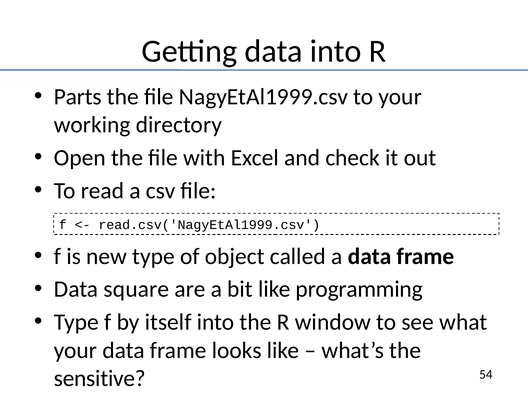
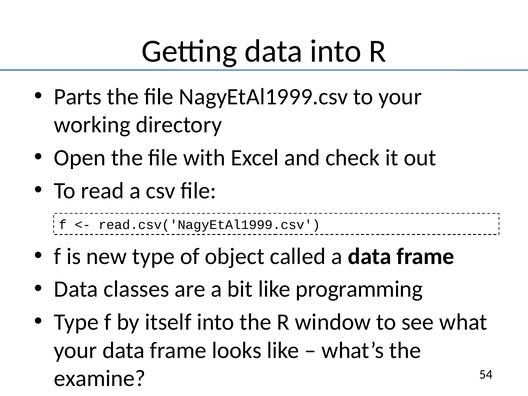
square: square -> classes (136, 289)
sensitive: sensitive -> examine (100, 378)
